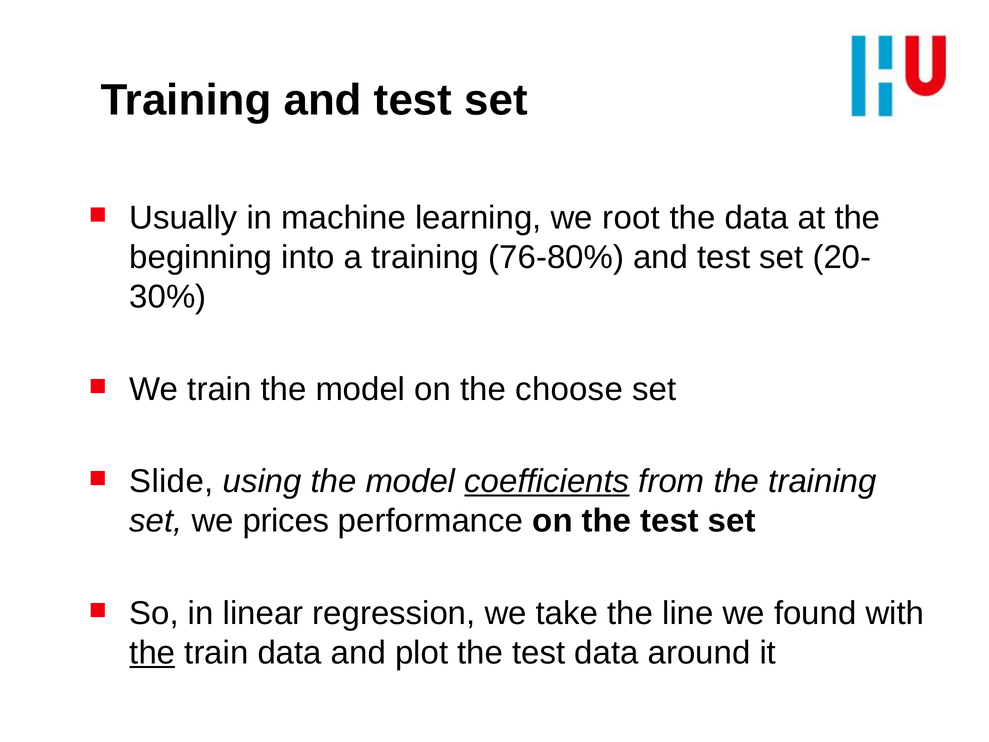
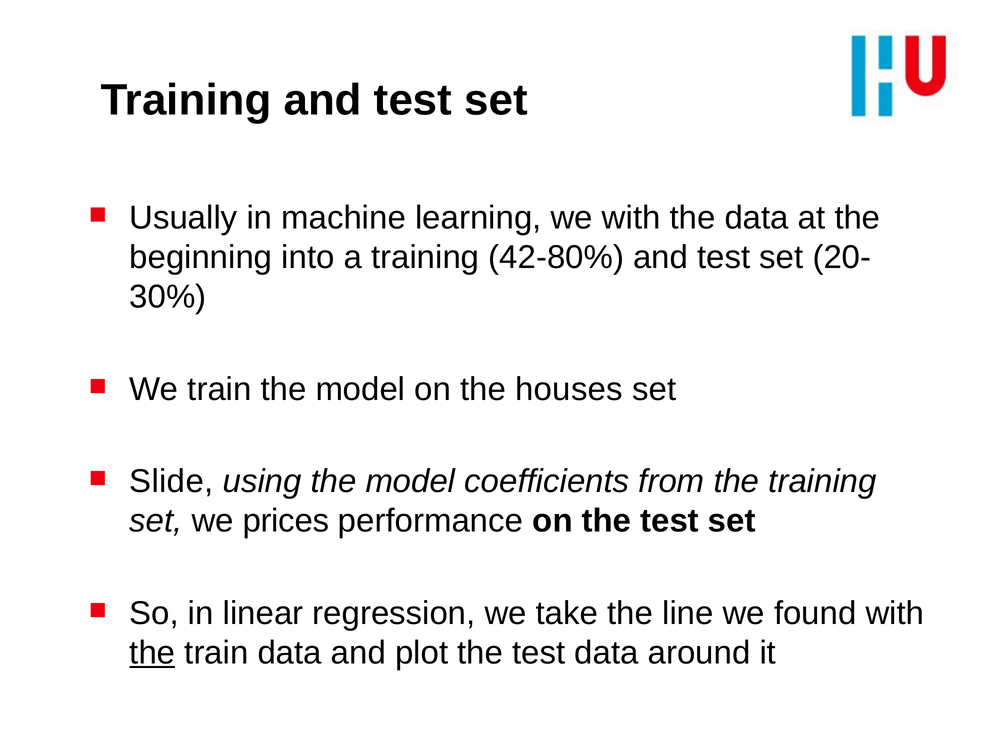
we root: root -> with (631, 218)
76-80%: 76-80% -> 42-80% (556, 257)
choose: choose -> houses (569, 389)
coefficients underline: present -> none (547, 481)
